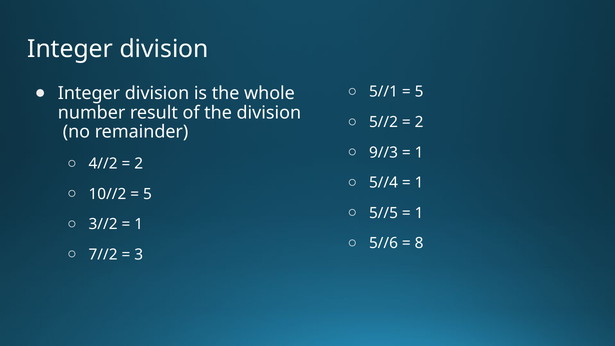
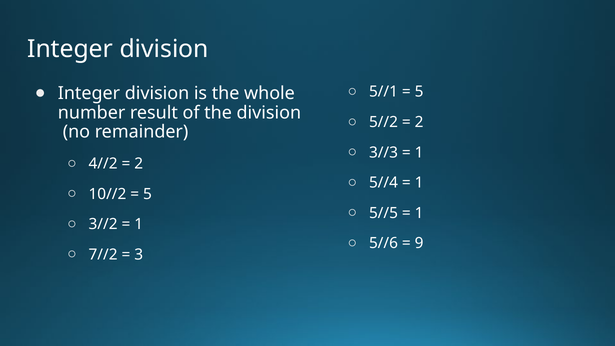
9//3: 9//3 -> 3//3 (383, 152)
8: 8 -> 9 (419, 243)
